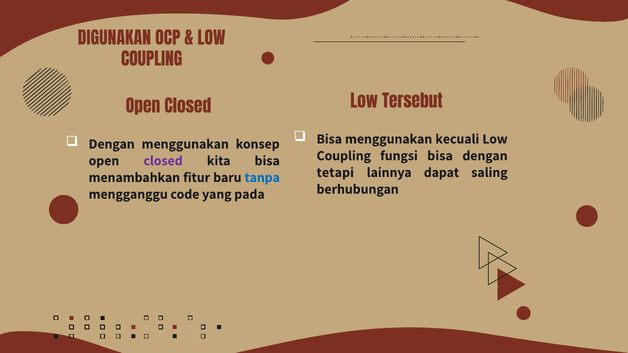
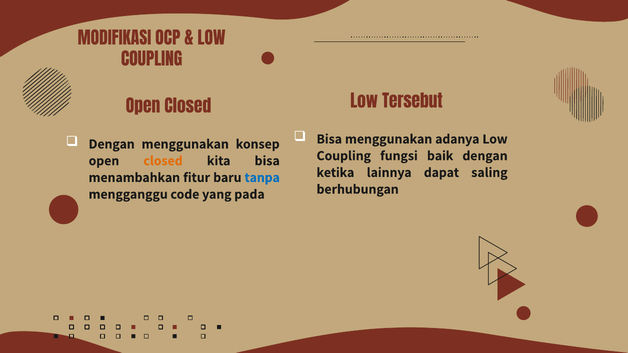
DIGUNAKAN: DIGUNAKAN -> MODIFIKASI (114, 39)
kecuali: kecuali -> adanya (457, 139)
fungsi bisa: bisa -> baik (440, 156)
closed colour: purple -> orange (163, 161)
tetapi: tetapi -> ketika (335, 172)
